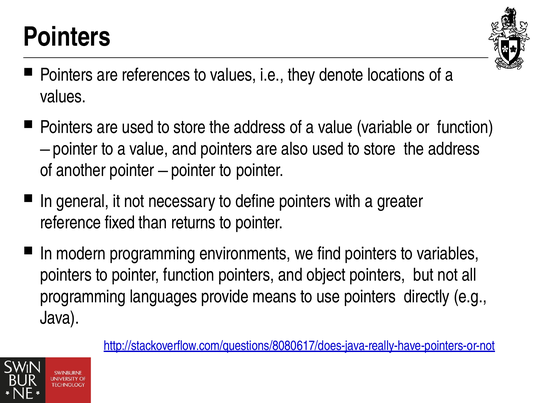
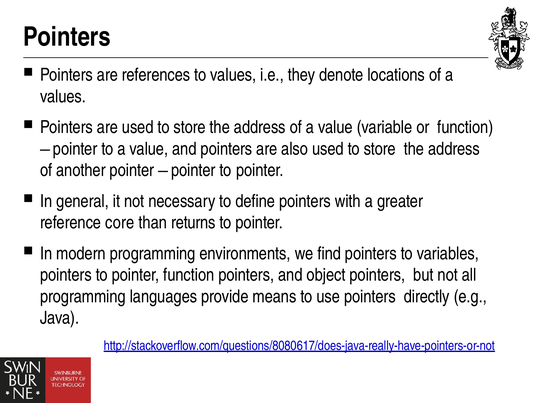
fixed: fixed -> core (120, 222)
